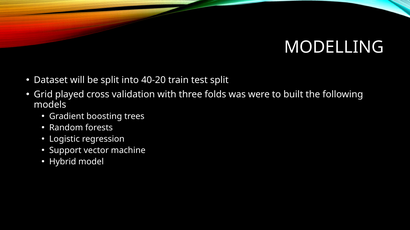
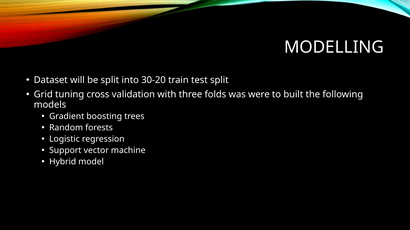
40-20: 40-20 -> 30-20 (153, 80)
played: played -> tuning (70, 95)
